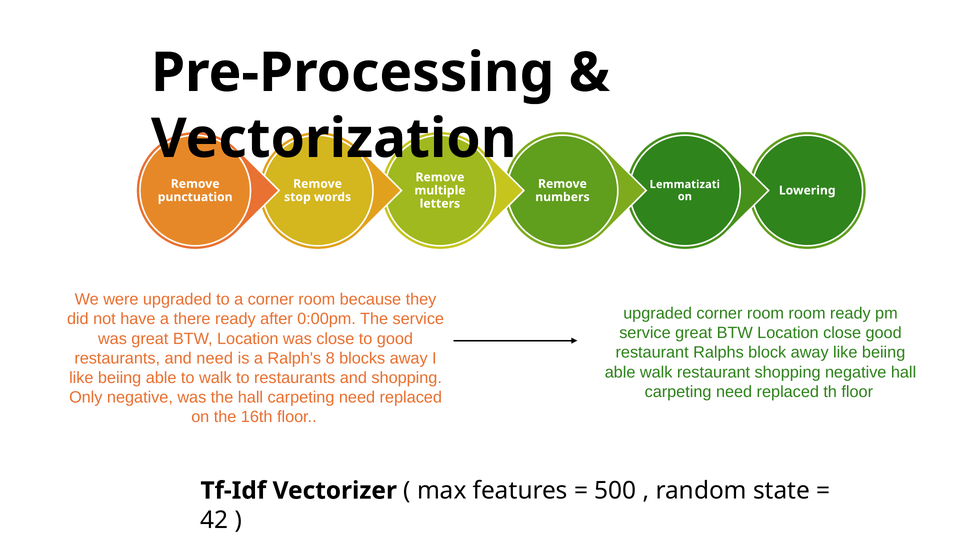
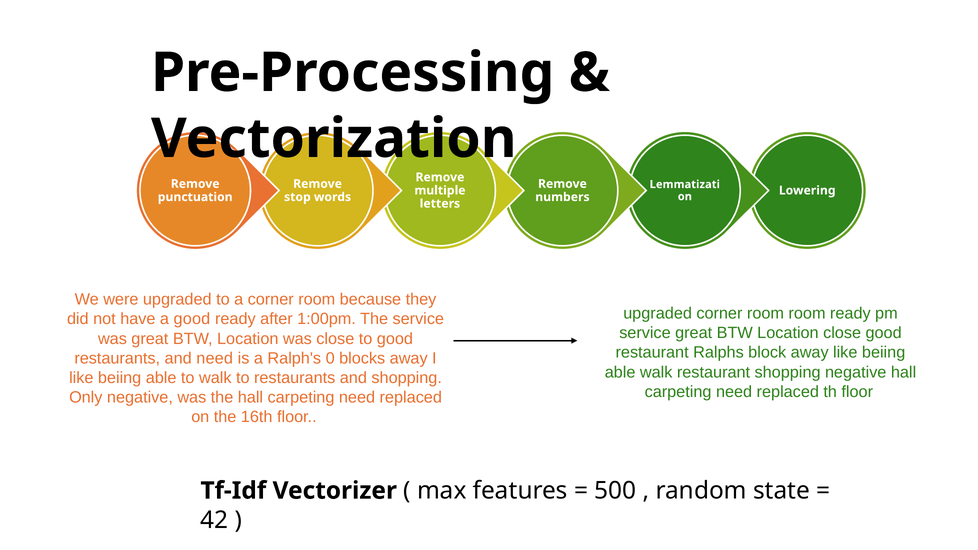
a there: there -> good (192, 319)
0:00pm: 0:00pm -> 1:00pm (327, 319)
8: 8 -> 0 (330, 358)
